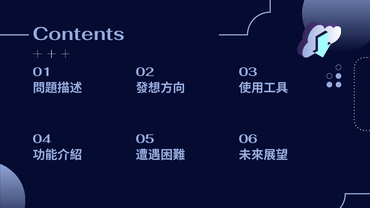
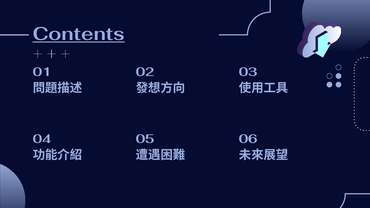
Contents underline: none -> present (79, 34)
